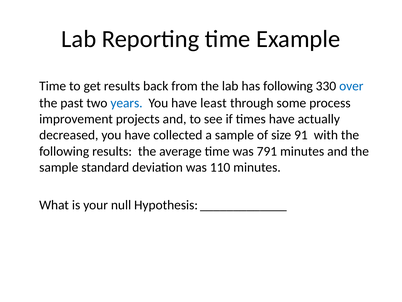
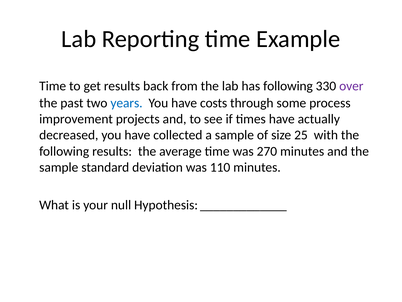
over colour: blue -> purple (351, 86)
least: least -> costs (214, 103)
91: 91 -> 25 (301, 135)
791: 791 -> 270 (267, 151)
